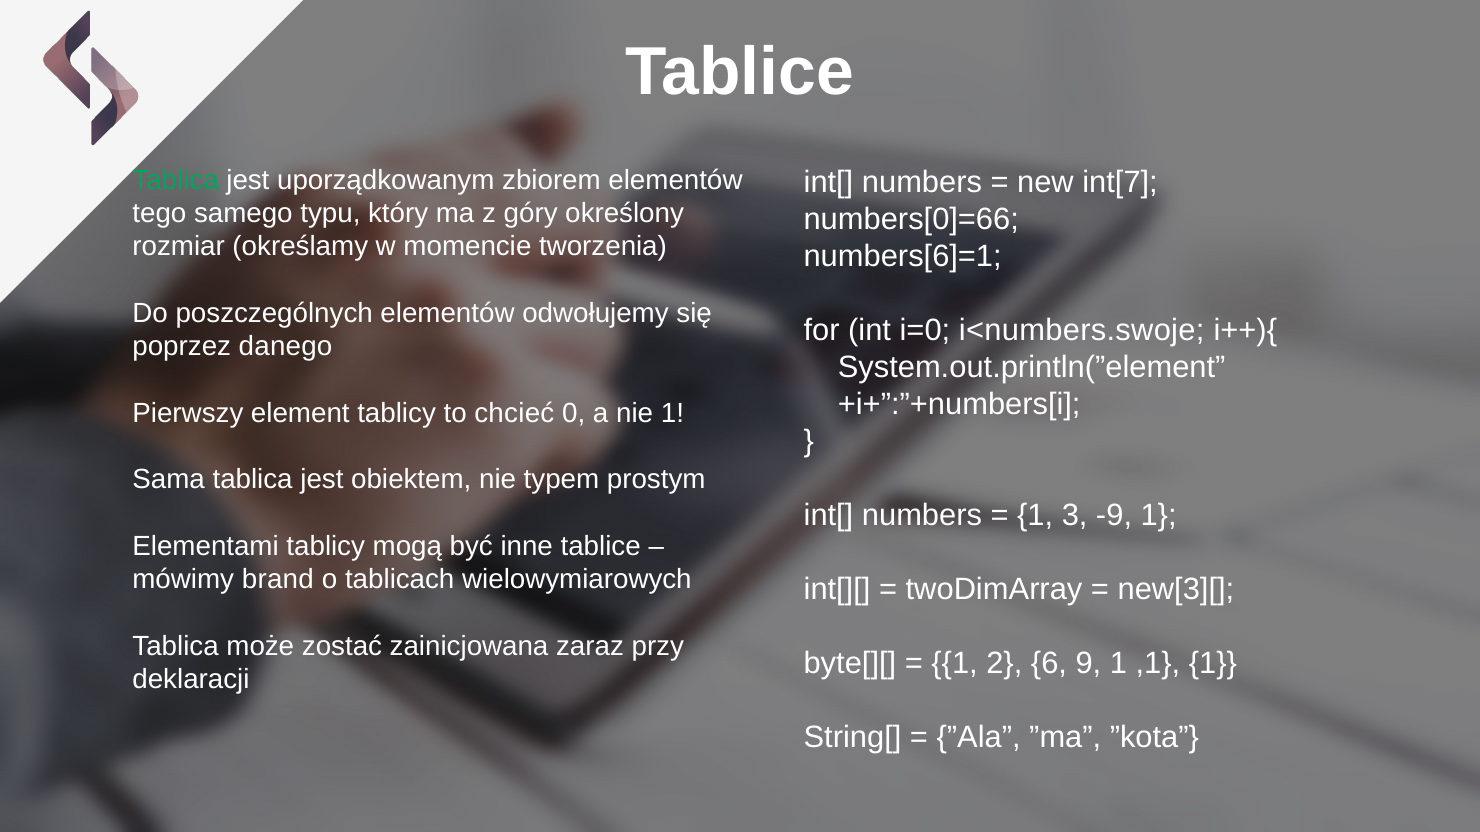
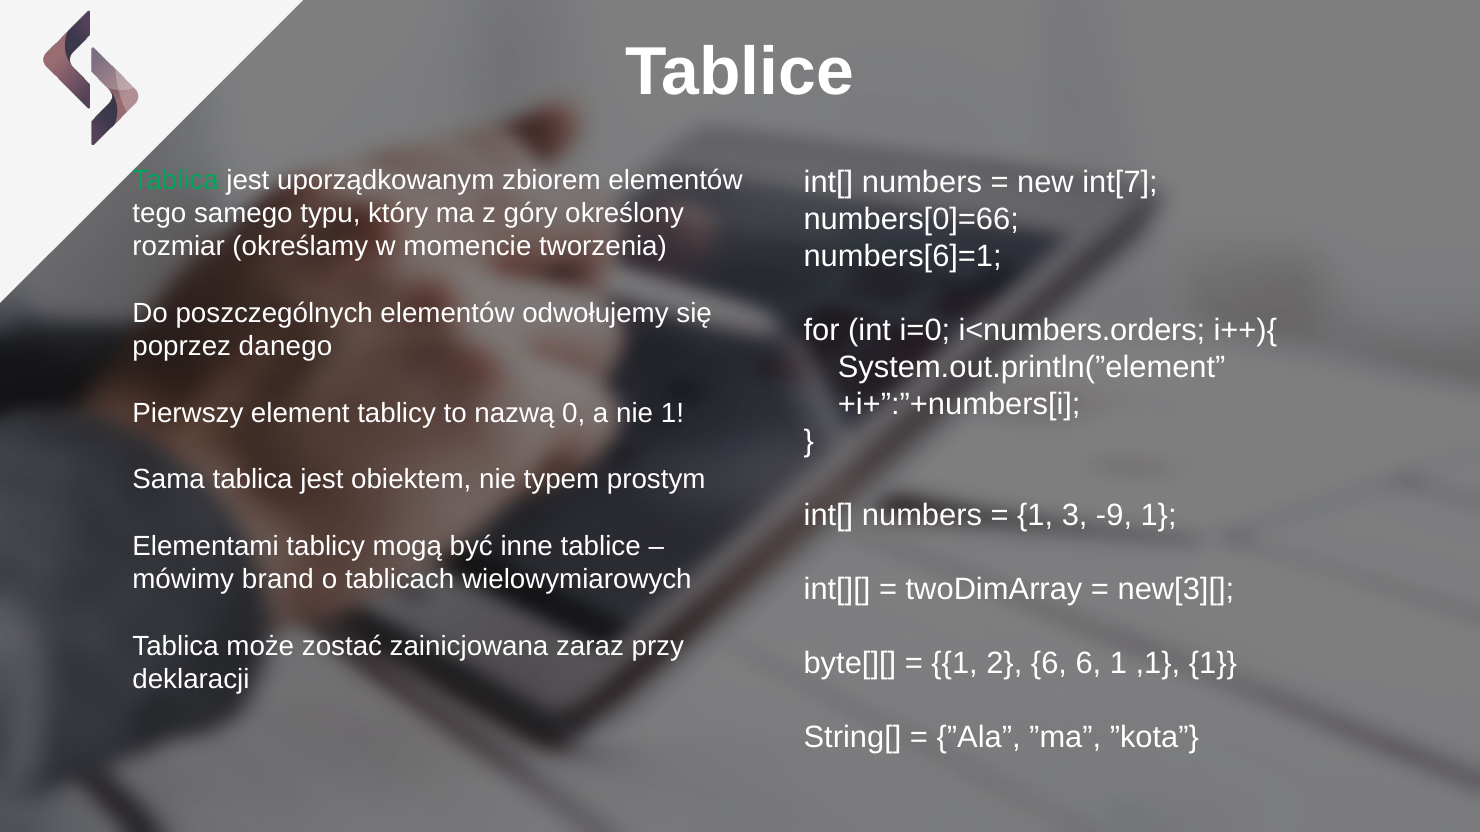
i<numbers.swoje: i<numbers.swoje -> i<numbers.orders (1082, 330)
chcieć: chcieć -> nazwą (514, 413)
6 9: 9 -> 6 (1088, 663)
